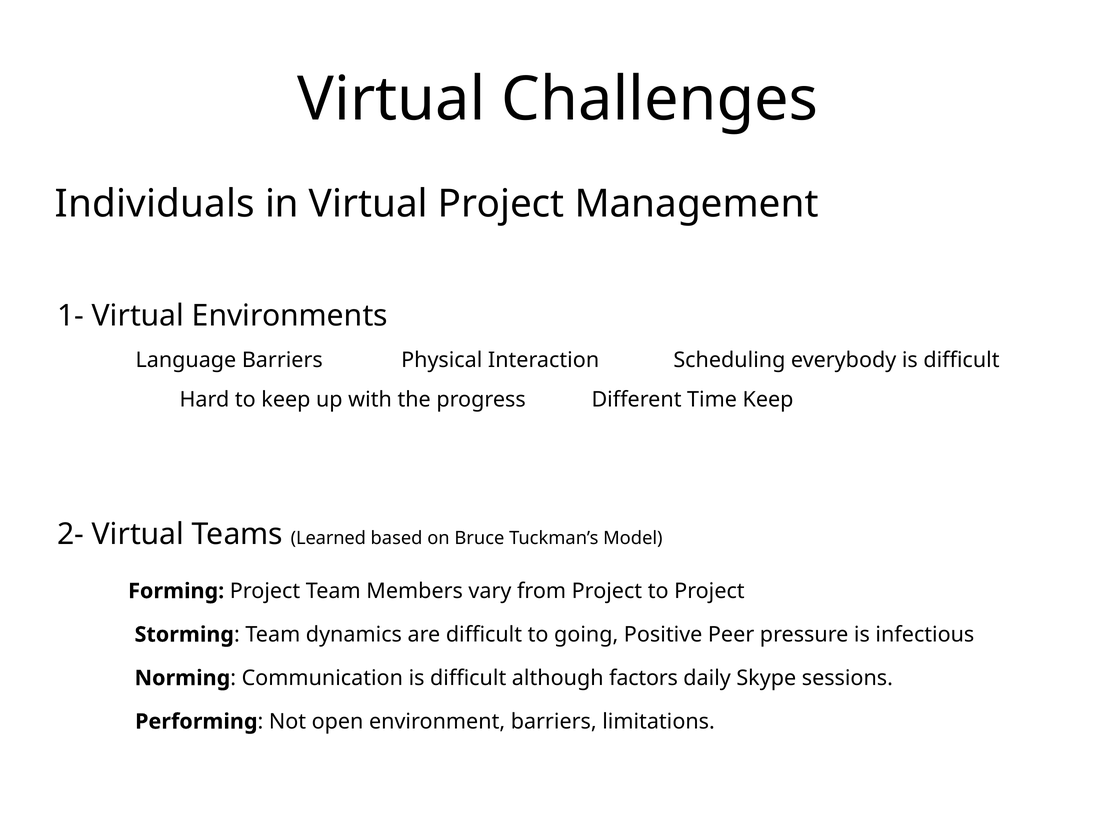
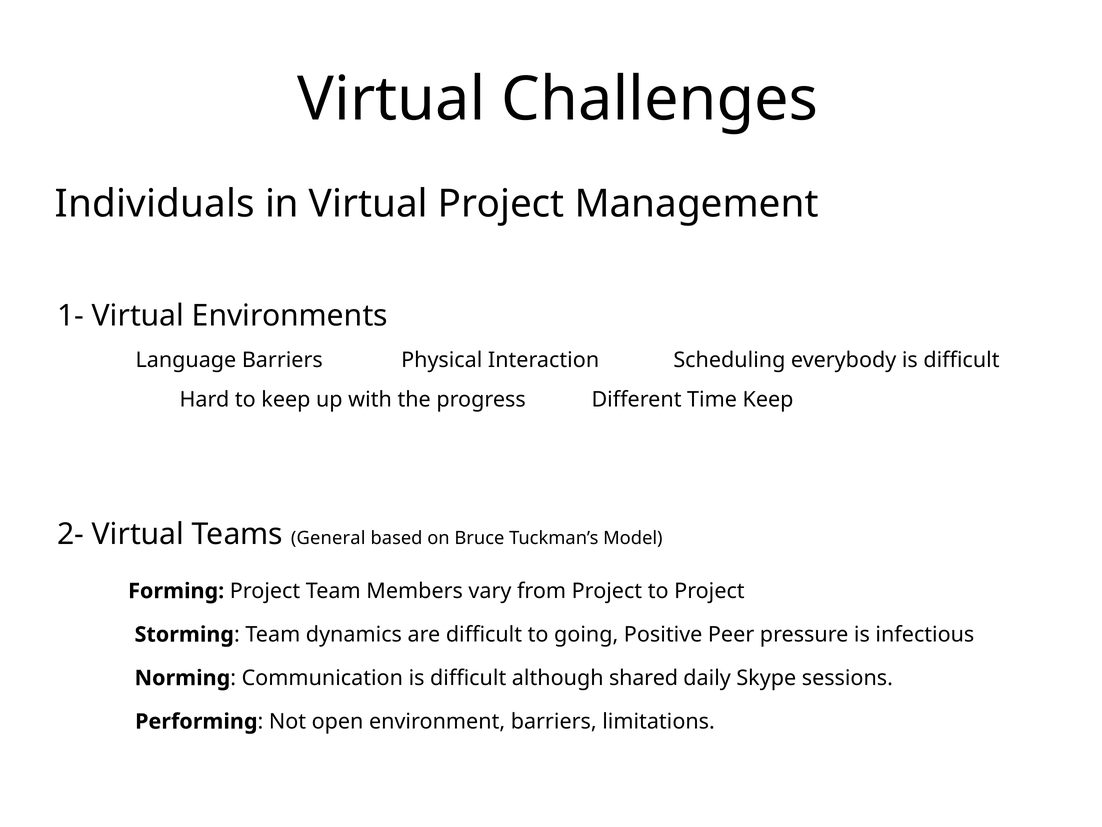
Learned: Learned -> General (328, 538)
factors: factors -> shared (644, 678)
